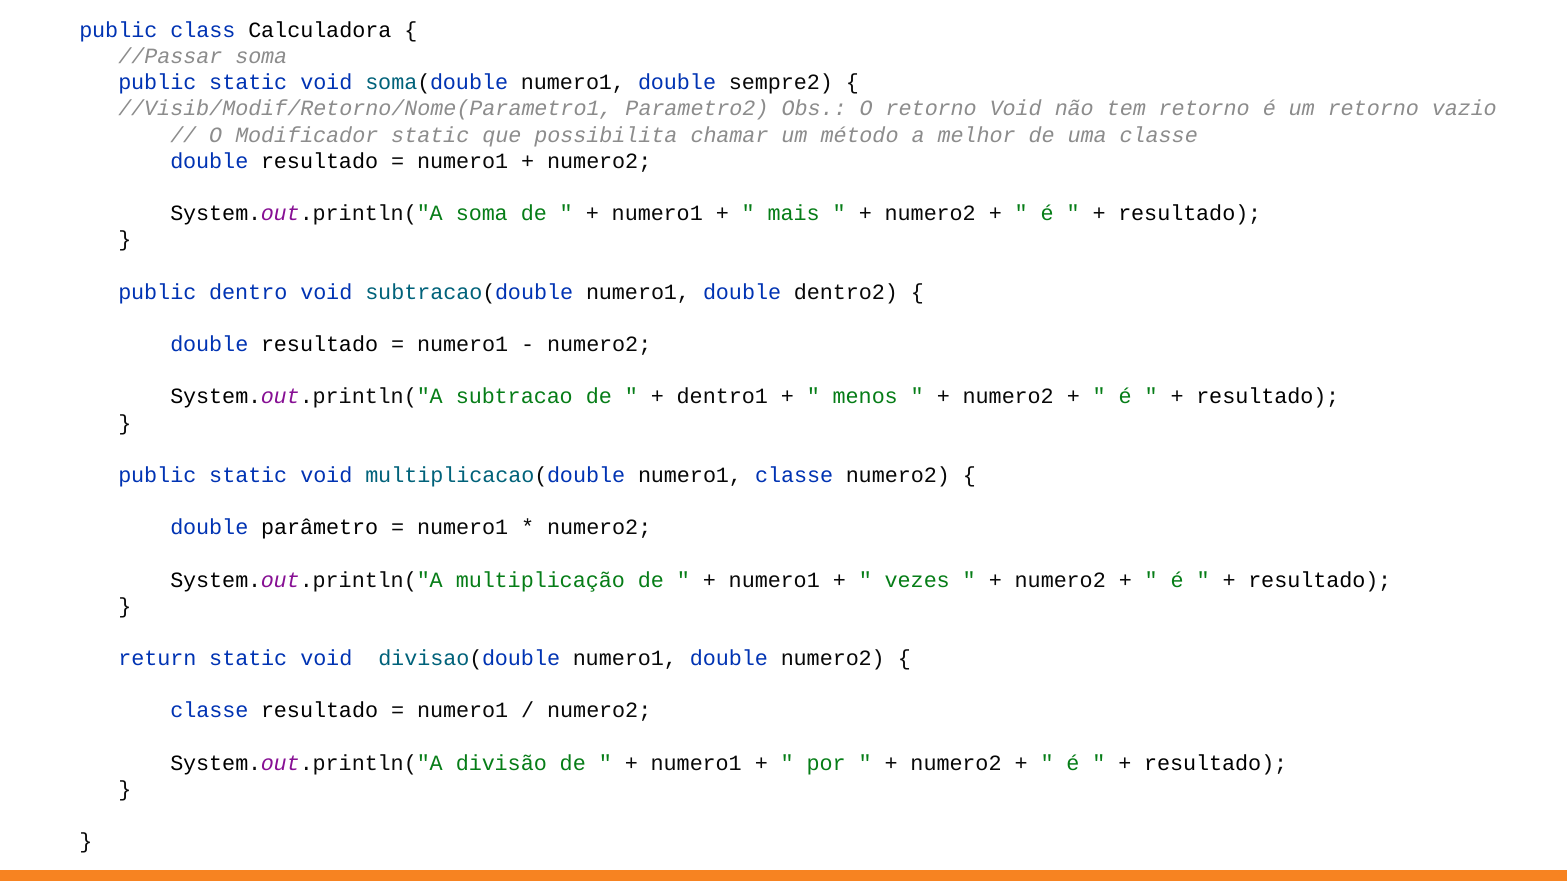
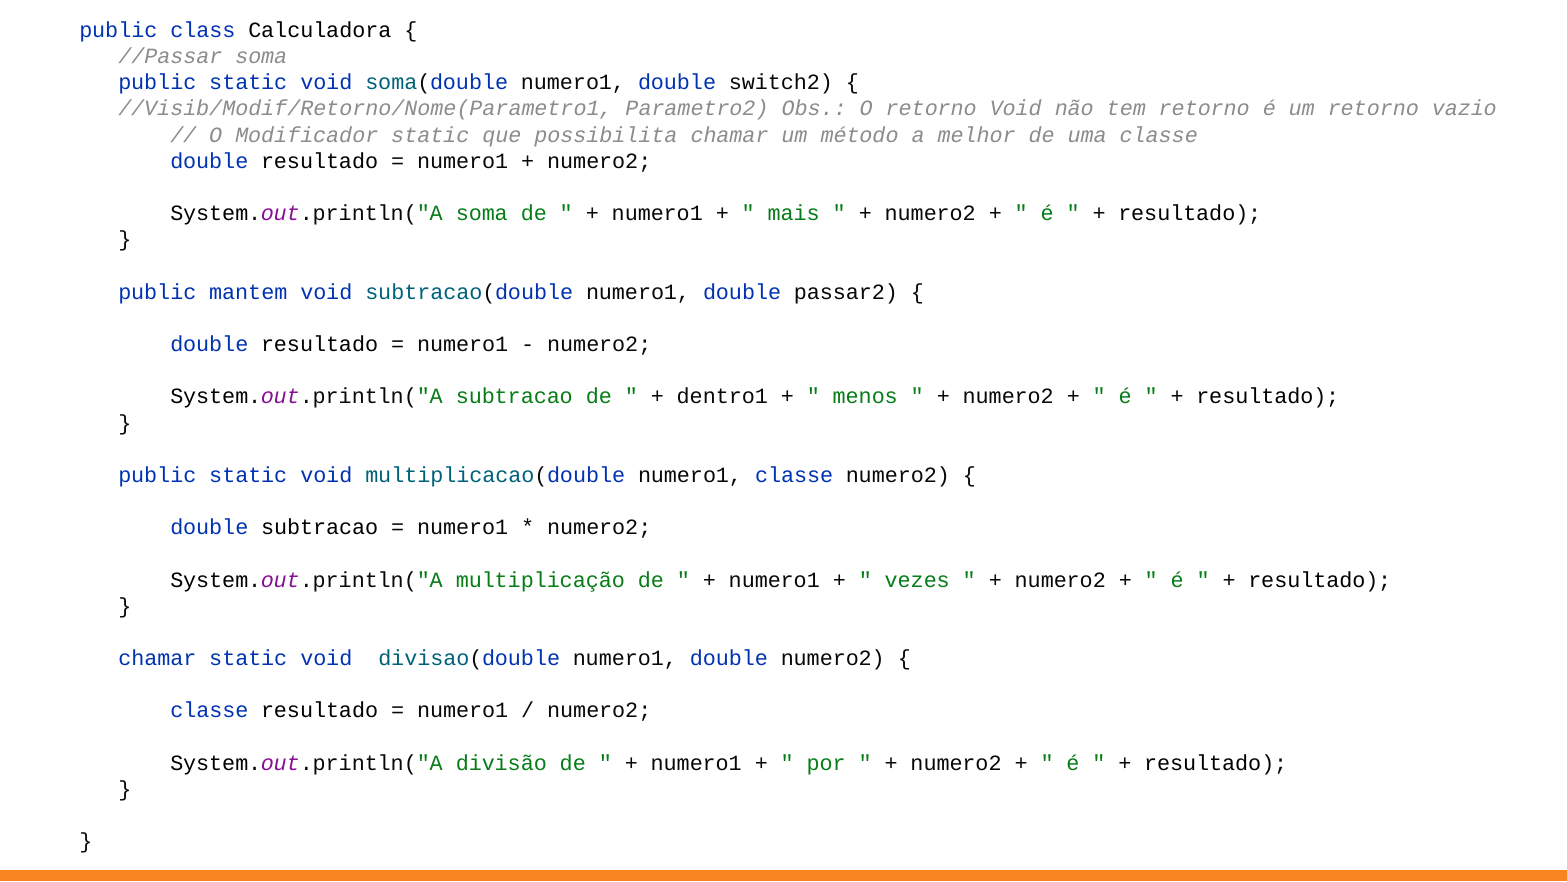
sempre2: sempre2 -> switch2 (781, 83)
dentro: dentro -> mantem (248, 292)
dentro2: dentro2 -> passar2 (846, 292)
double parâmetro: parâmetro -> subtracao (320, 527)
return: return -> chamar (157, 658)
